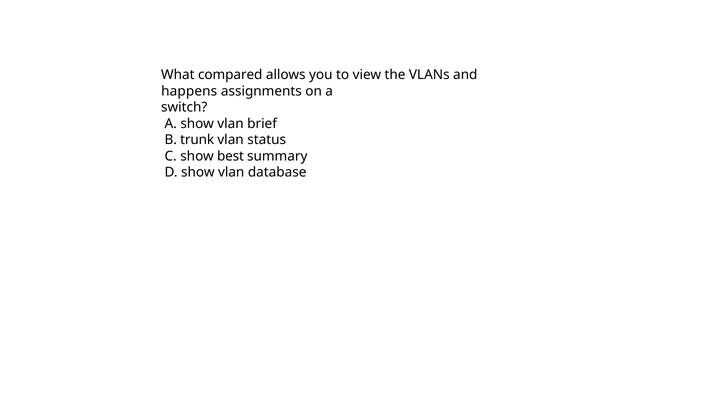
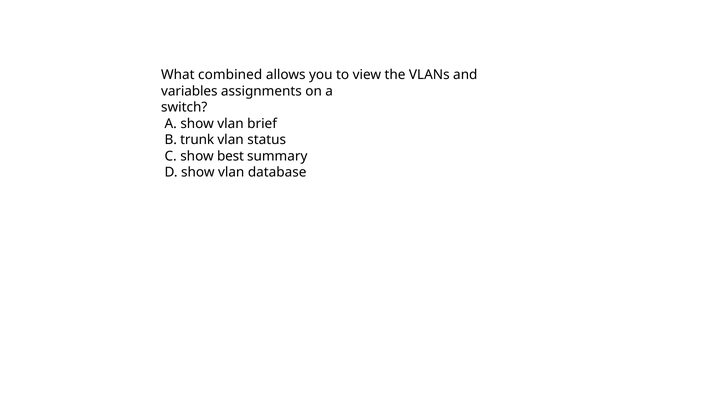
compared: compared -> combined (230, 75)
happens: happens -> variables (189, 91)
